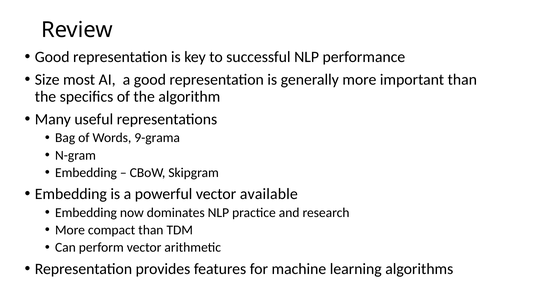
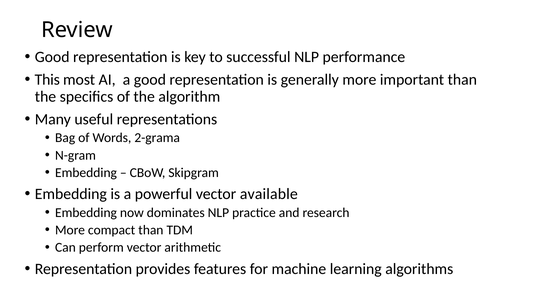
Size: Size -> This (47, 80)
9-grama: 9-grama -> 2-grama (157, 138)
